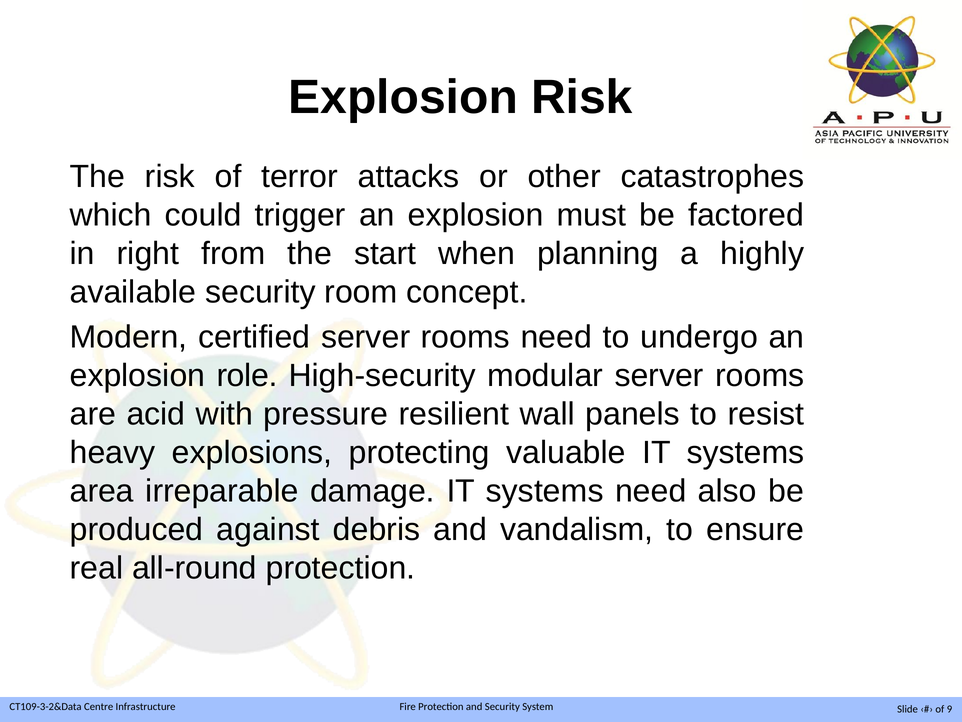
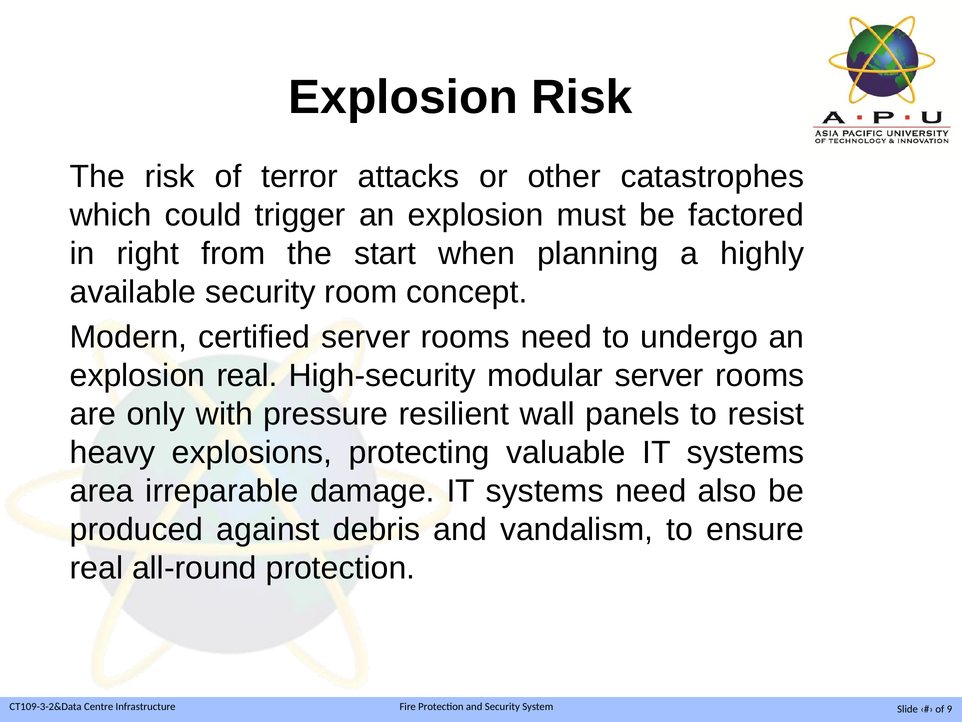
explosion role: role -> real (247, 375)
acid: acid -> only (156, 414)
